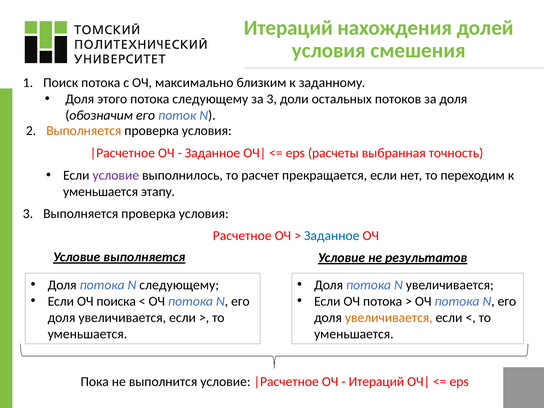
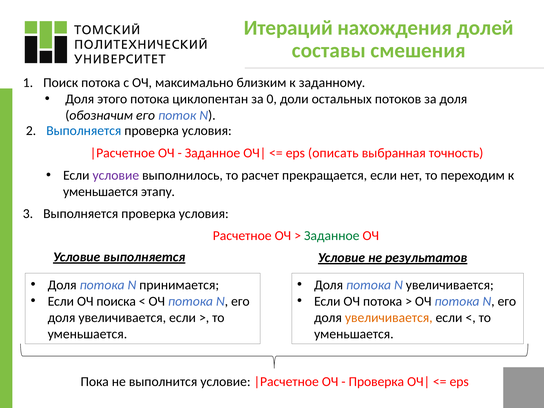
условия: условия -> составы (329, 51)
потока следующему: следующему -> циклопентан (210, 99)
за 3: 3 -> 0 (272, 99)
Выполняется colour: orange -> blue (84, 131)
расчеты: расчеты -> описать (333, 153)
Заданное colour: blue -> green (332, 236)
N следующему: следующему -> принимается (179, 285)
Итераций: Итераций -> Проверка (376, 382)
